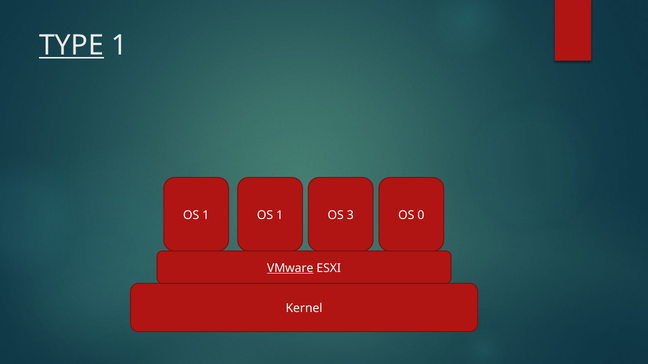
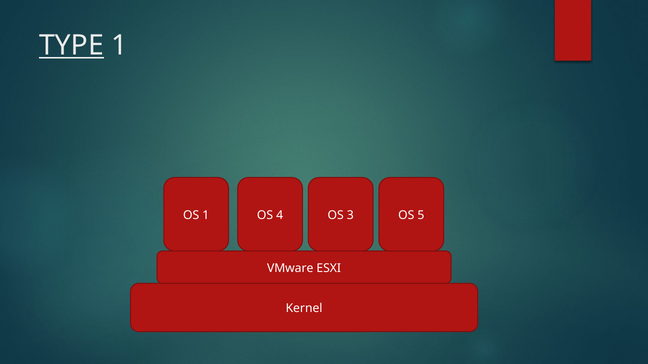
1 OS 1: 1 -> 4 (280, 215)
0: 0 -> 5 (421, 215)
VMware underline: present -> none (290, 268)
